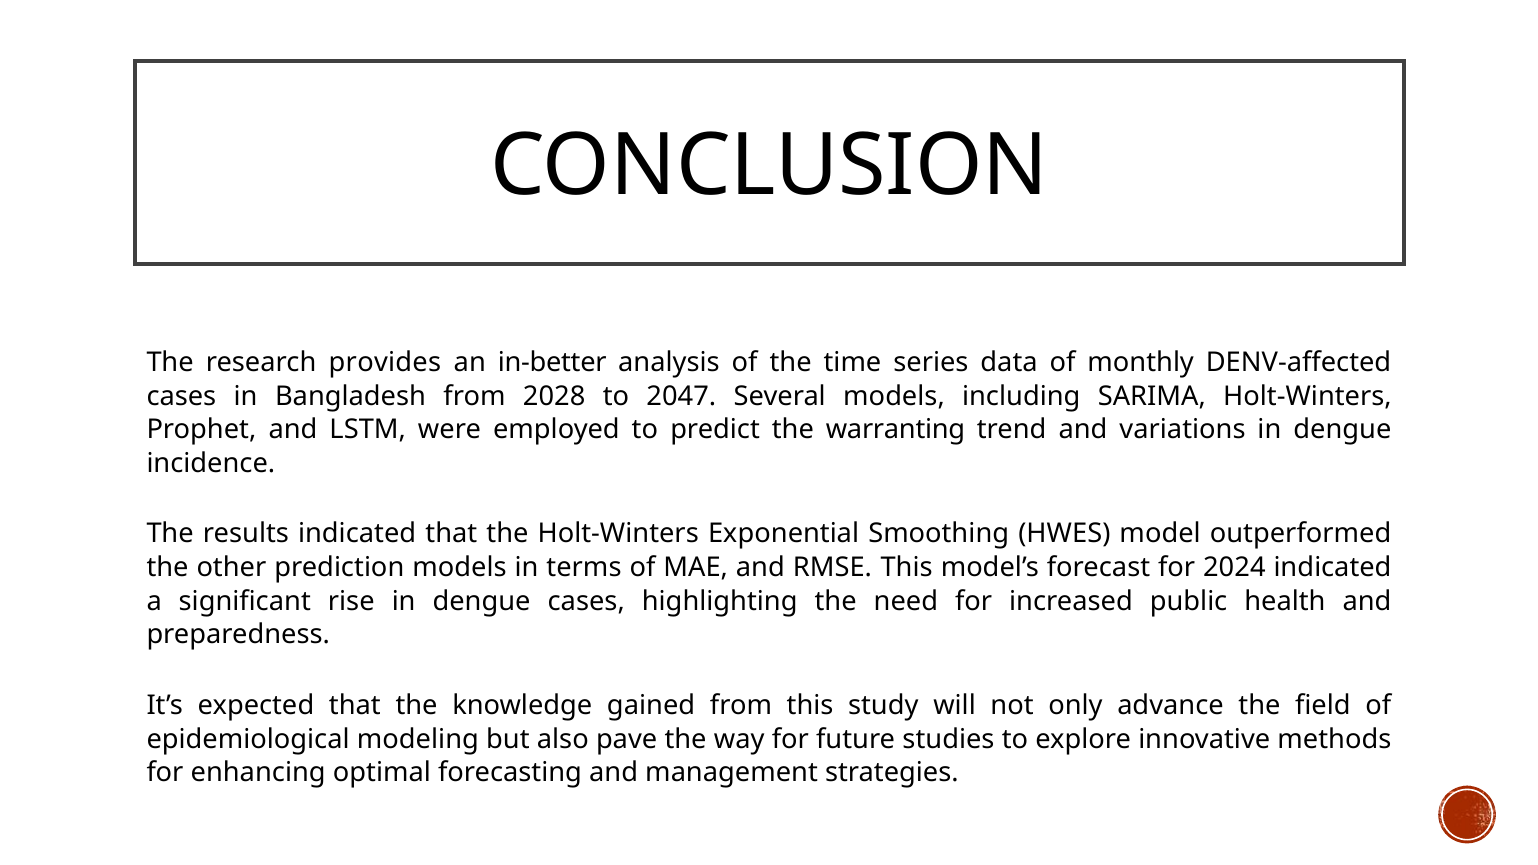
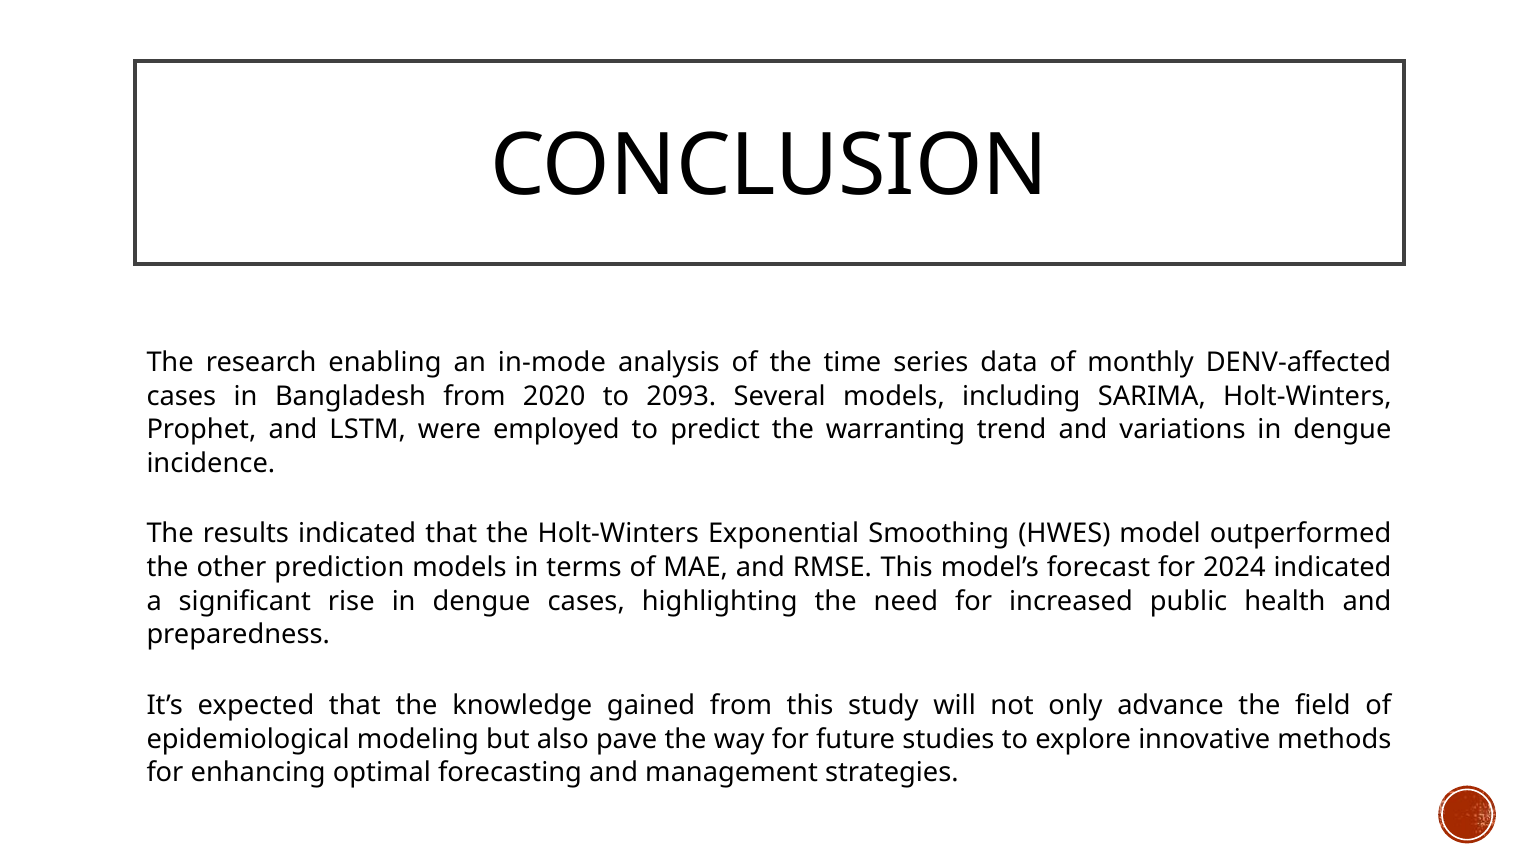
provides: provides -> enabling (385, 363)
in-better: in-better -> in-mode (552, 363)
2028: 2028 -> 2020 (554, 396)
2047: 2047 -> 2093 (681, 396)
